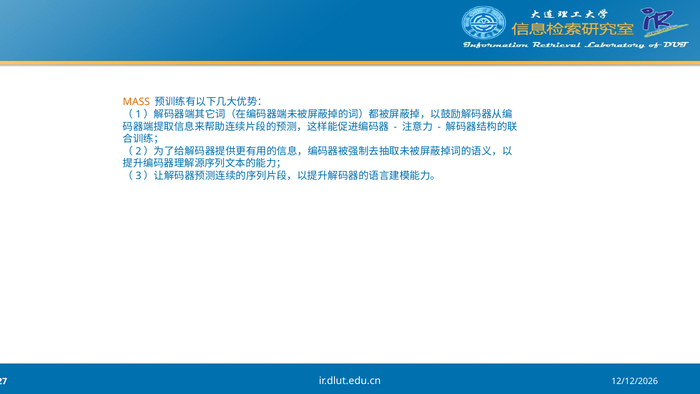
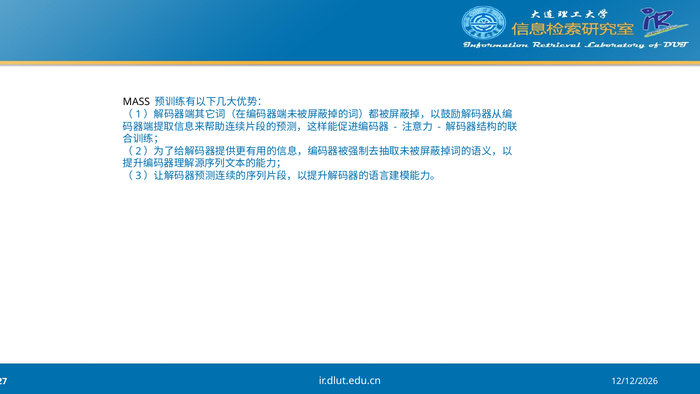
MASS colour: orange -> black (136, 102)
